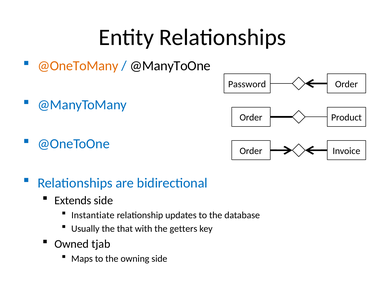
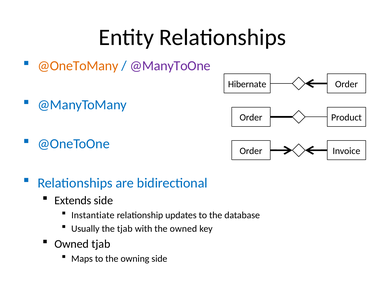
@ManyToOne colour: black -> purple (170, 66)
Password: Password -> Hibernate (247, 84)
the that: that -> tjab (125, 228)
the getters: getters -> owned (183, 228)
